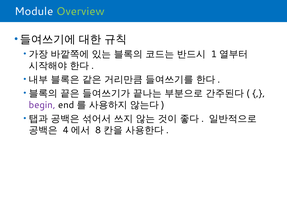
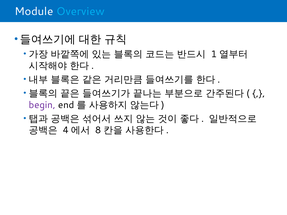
Overview colour: light green -> light blue (80, 11)
